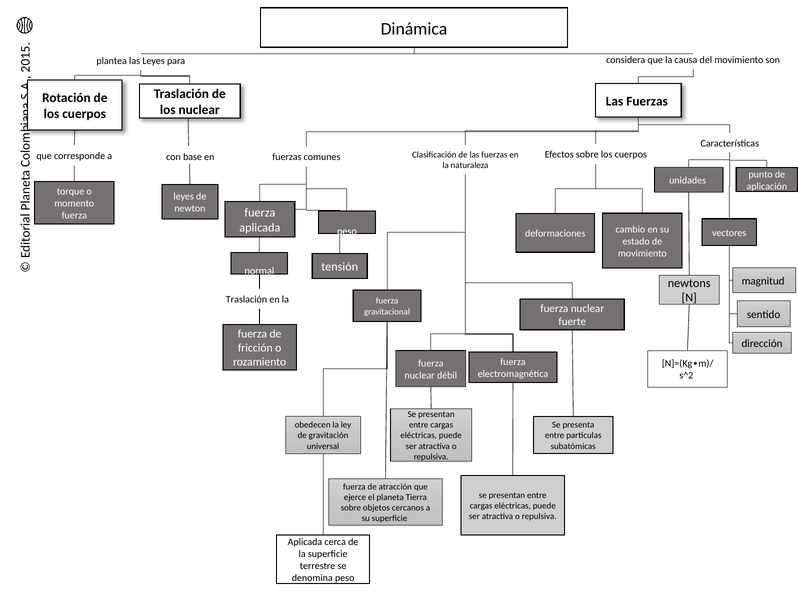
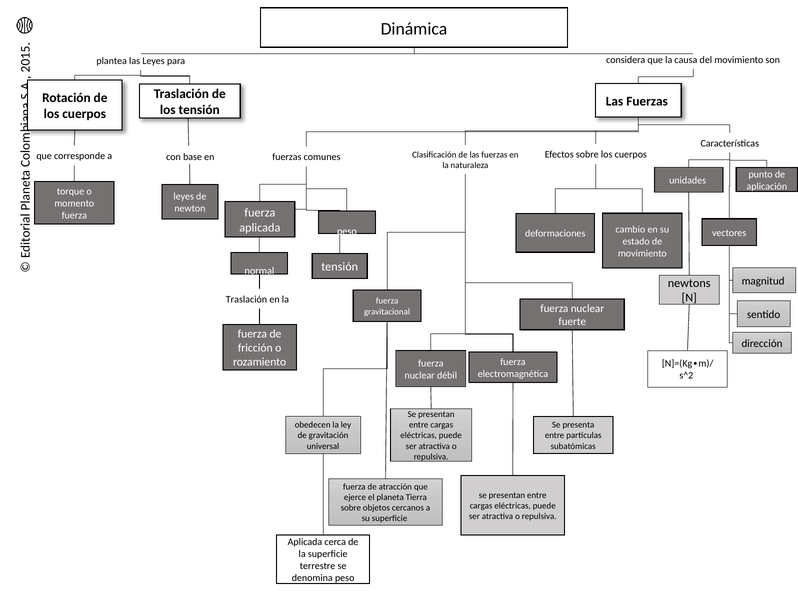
los nuclear: nuclear -> tensión (199, 110)
